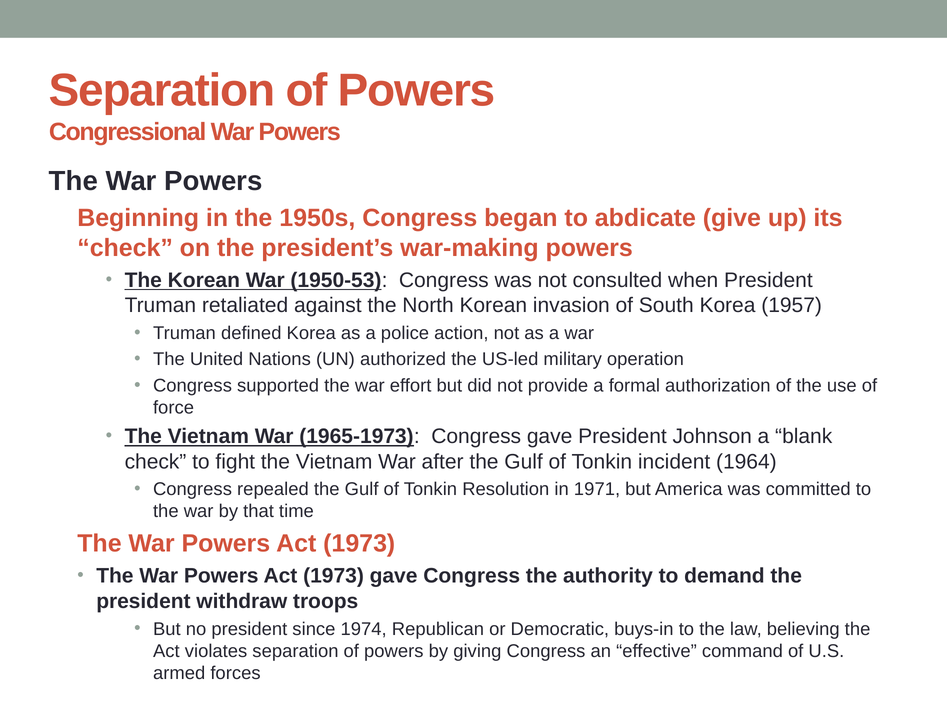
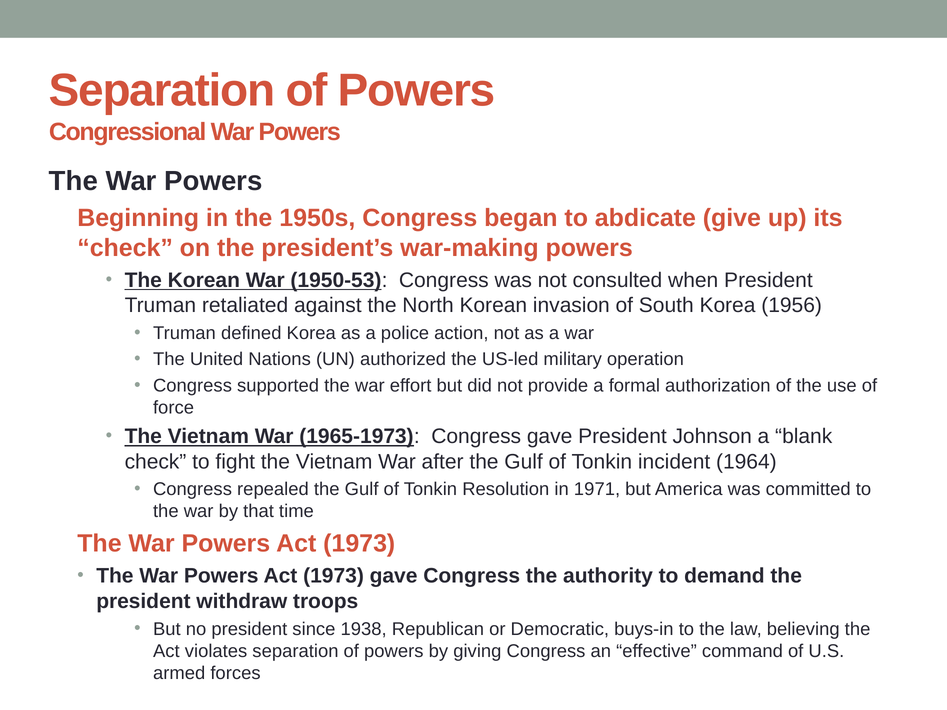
1957: 1957 -> 1956 (792, 305)
1974: 1974 -> 1938 (364, 629)
